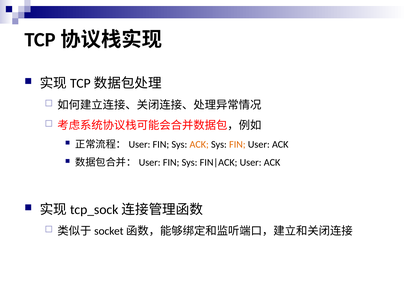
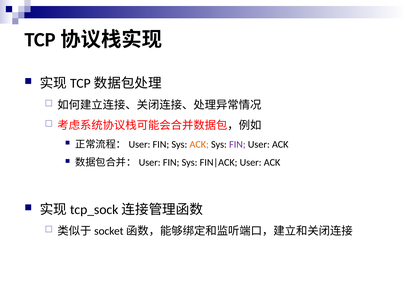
FIN colour: orange -> purple (237, 144)
